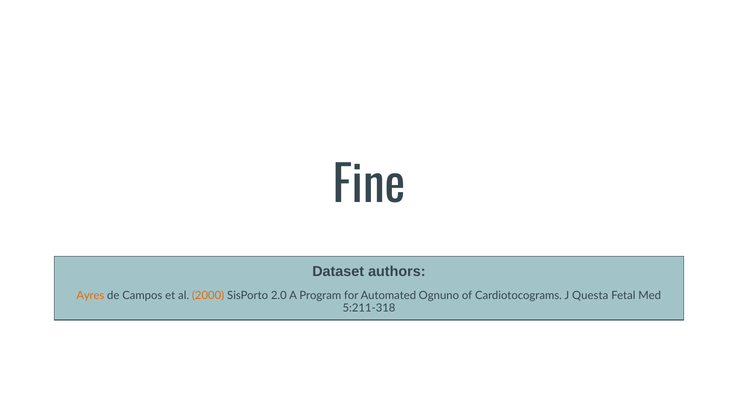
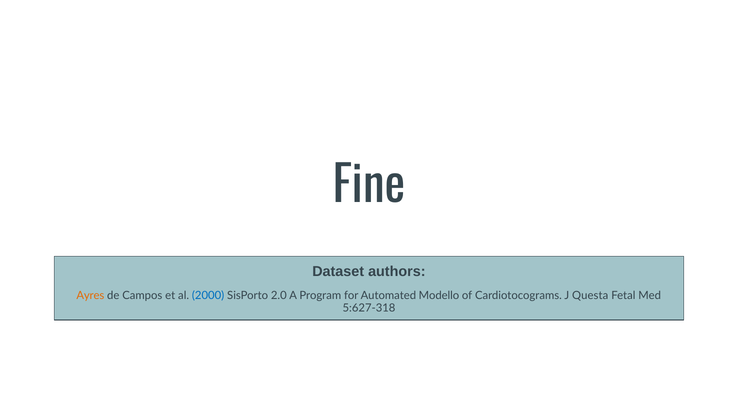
2000 colour: orange -> blue (208, 296)
Ognuno: Ognuno -> Modello (439, 296)
5:211-318: 5:211-318 -> 5:627-318 (369, 308)
